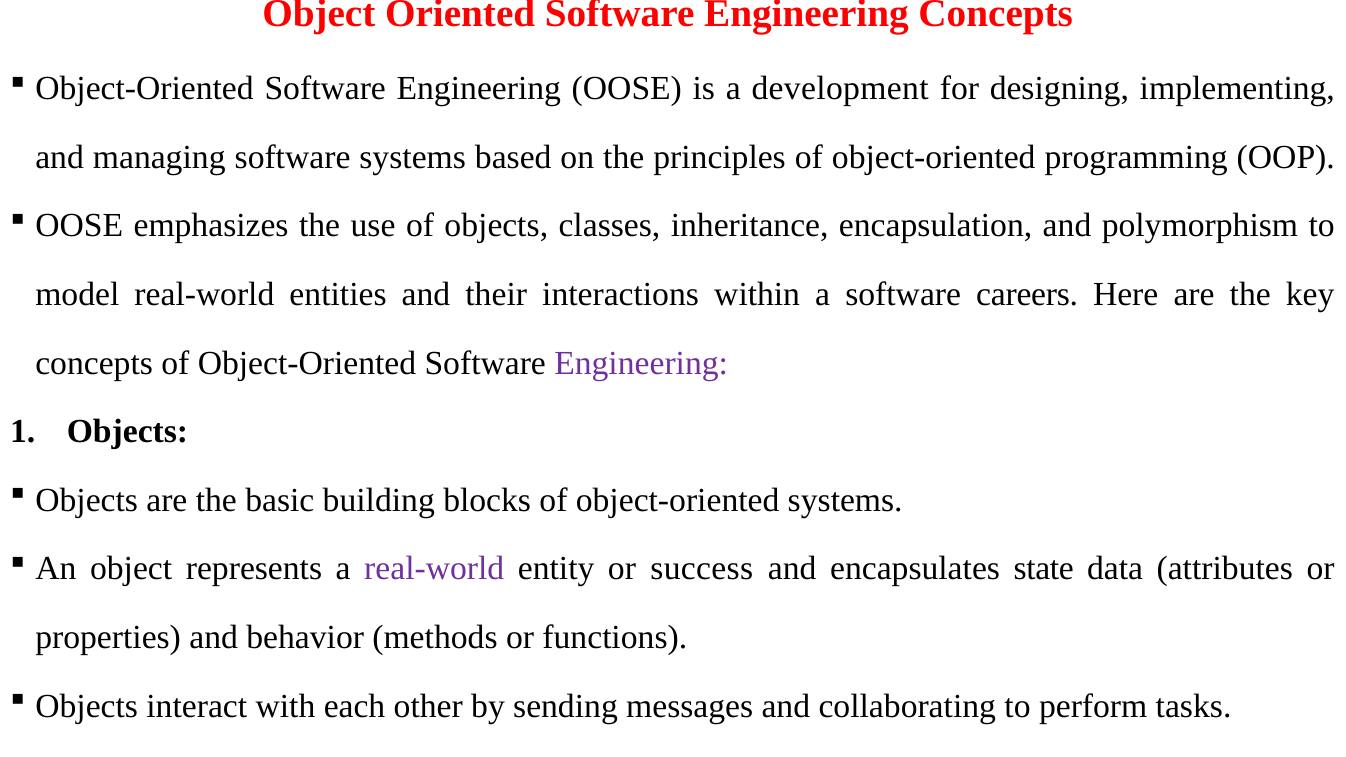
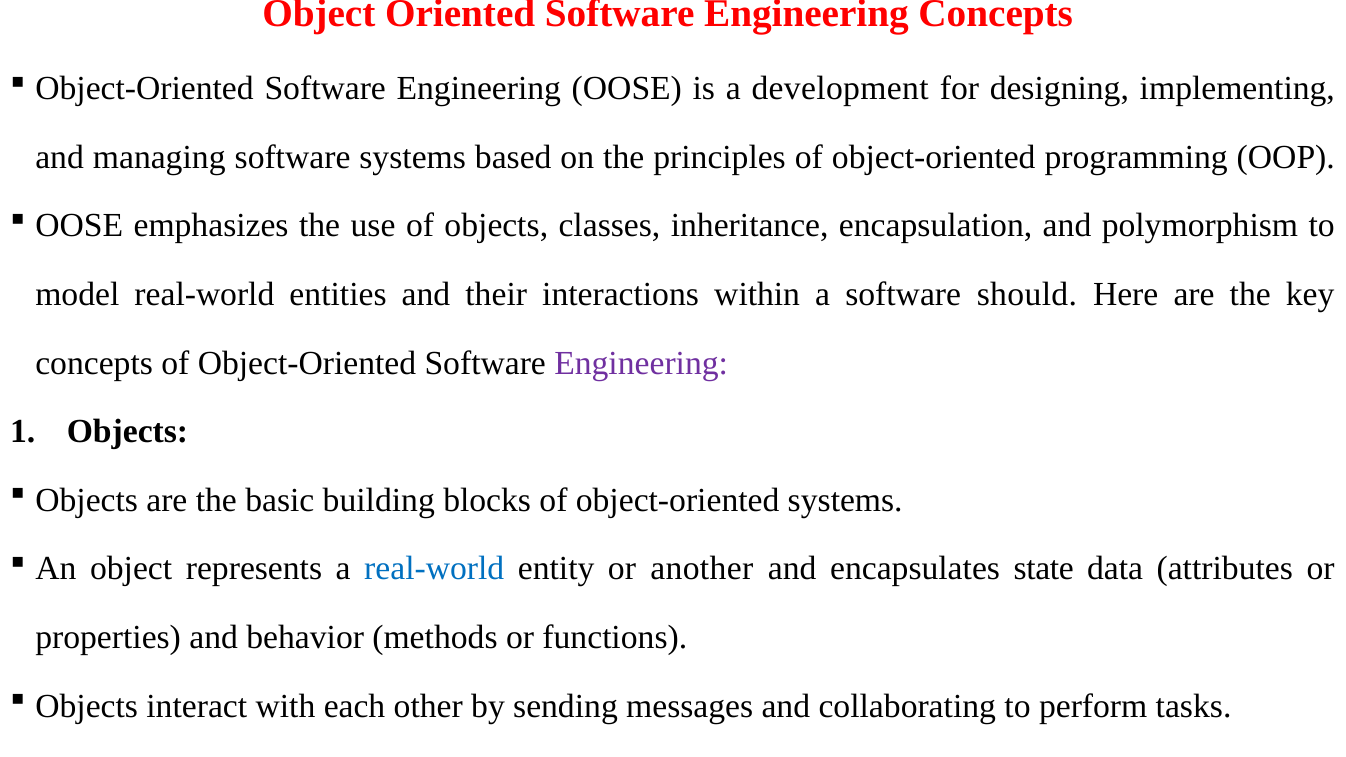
careers: careers -> should (1027, 294)
real-world colour: purple -> blue (434, 569)
success: success -> another (702, 569)
